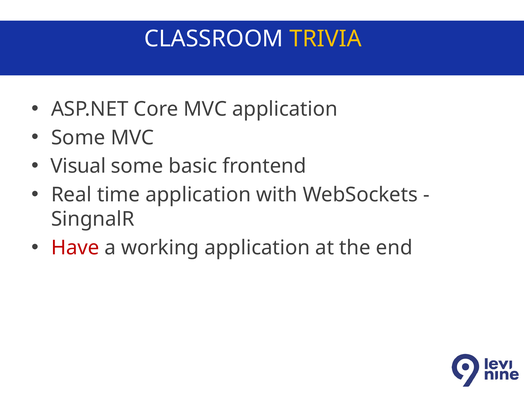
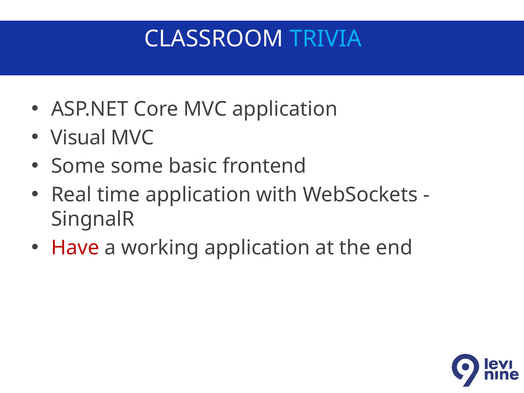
TRIVIA colour: yellow -> light blue (326, 39)
Some: Some -> Visual (78, 138)
Visual: Visual -> Some (78, 166)
